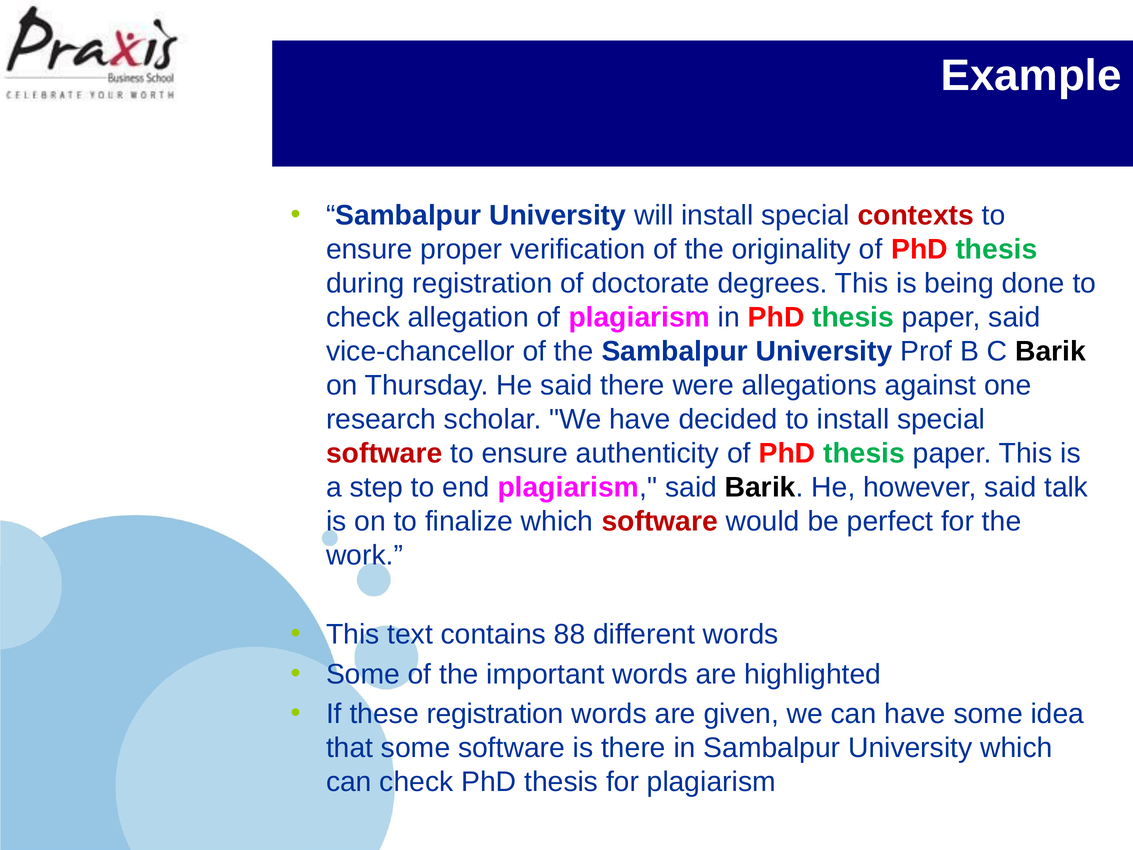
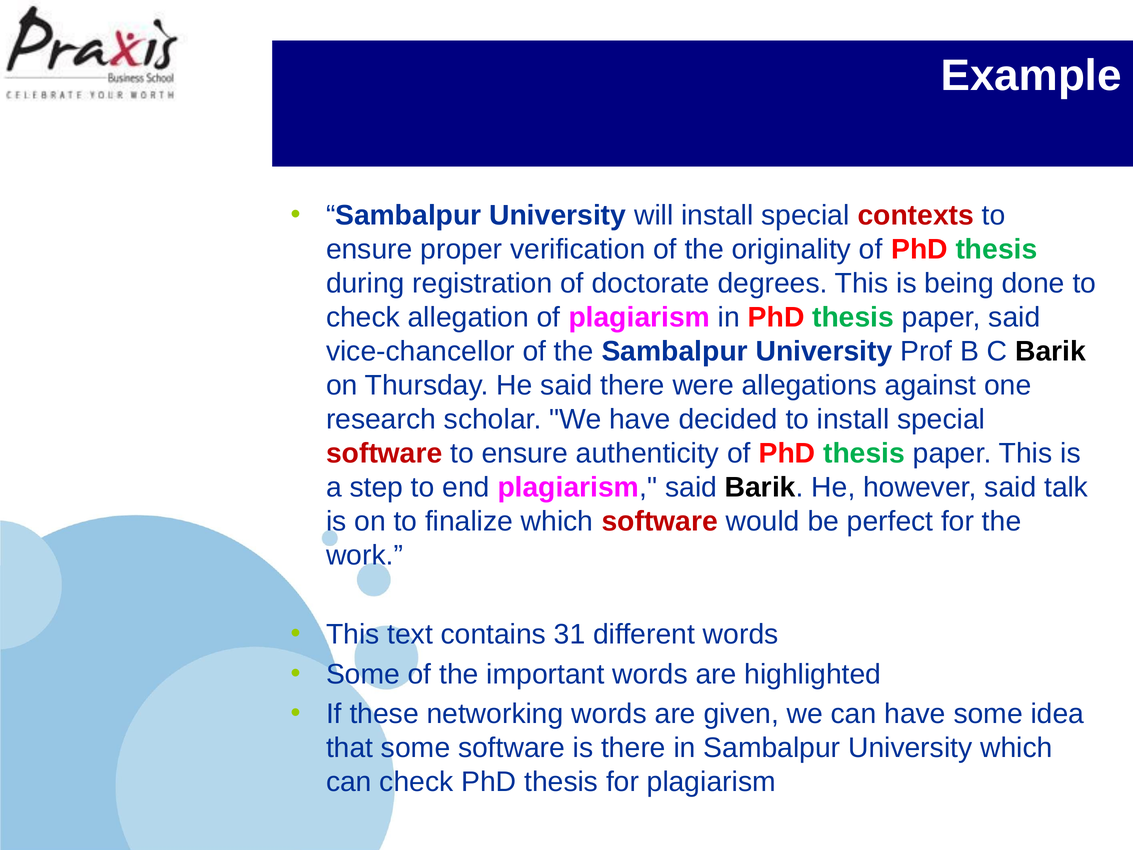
88: 88 -> 31 (570, 634)
these registration: registration -> networking (495, 714)
